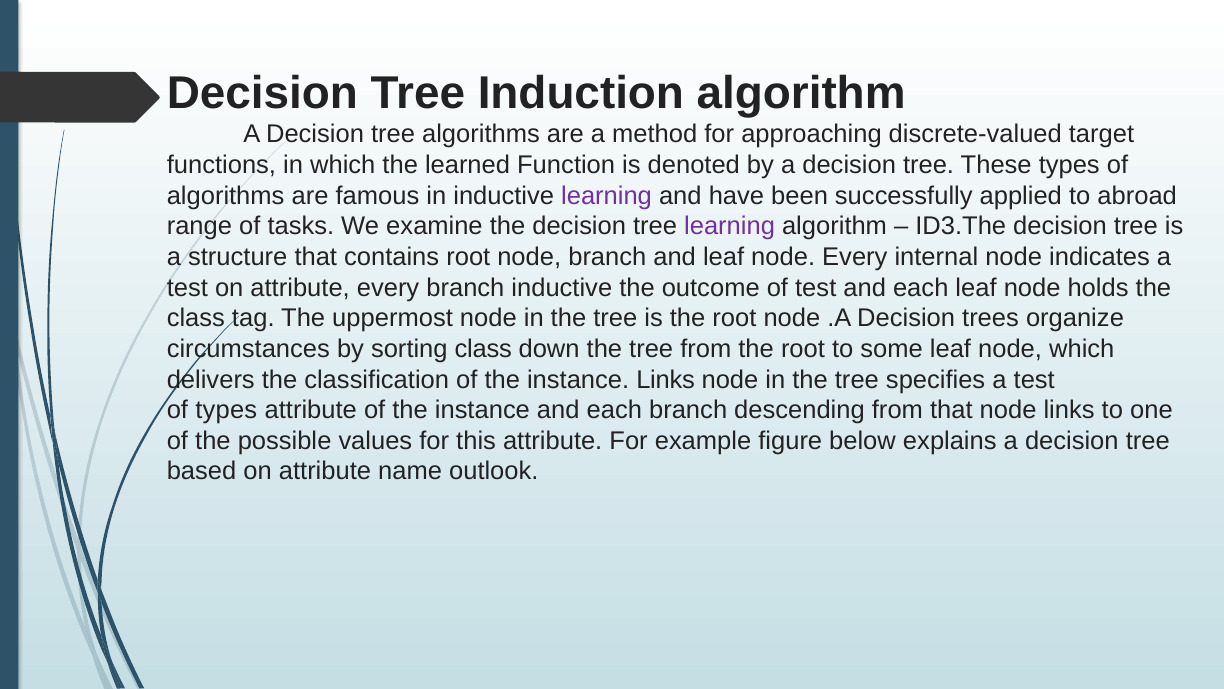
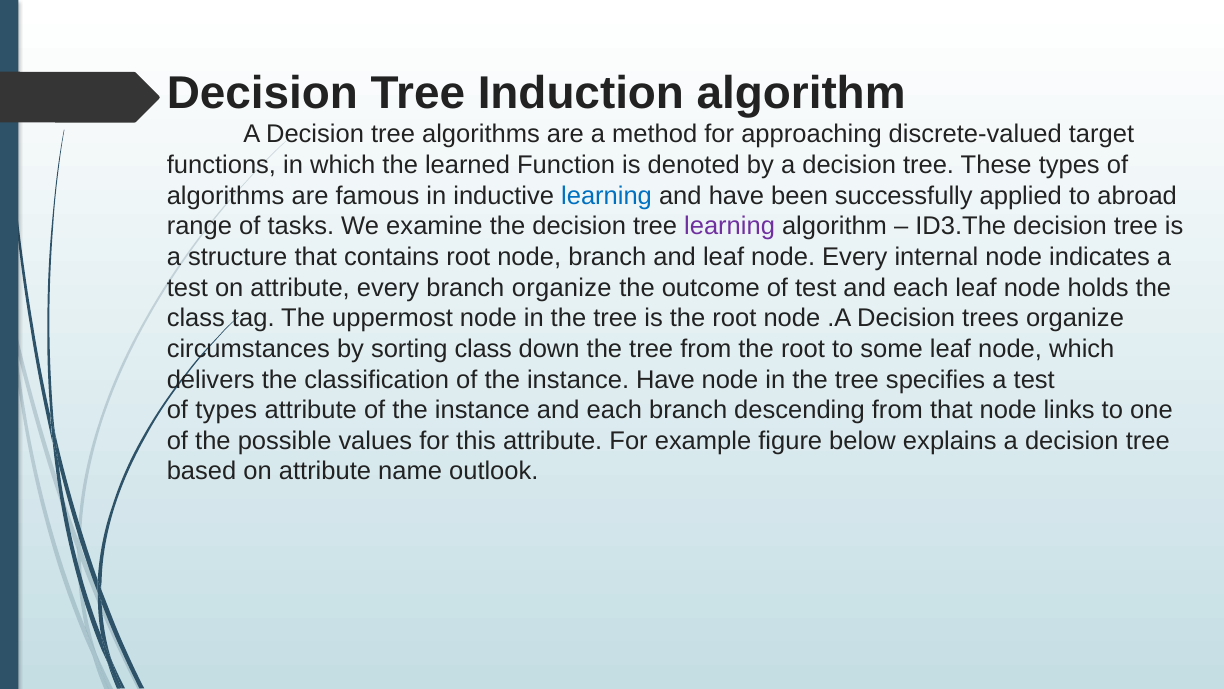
learning colour: purple -> blue (607, 196)
branch inductive: inductive -> organize (562, 287)
instance Links: Links -> Have (666, 379)
